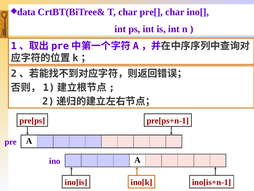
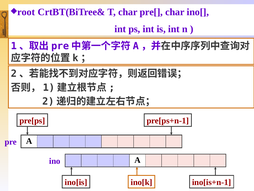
data: data -> root (26, 12)
